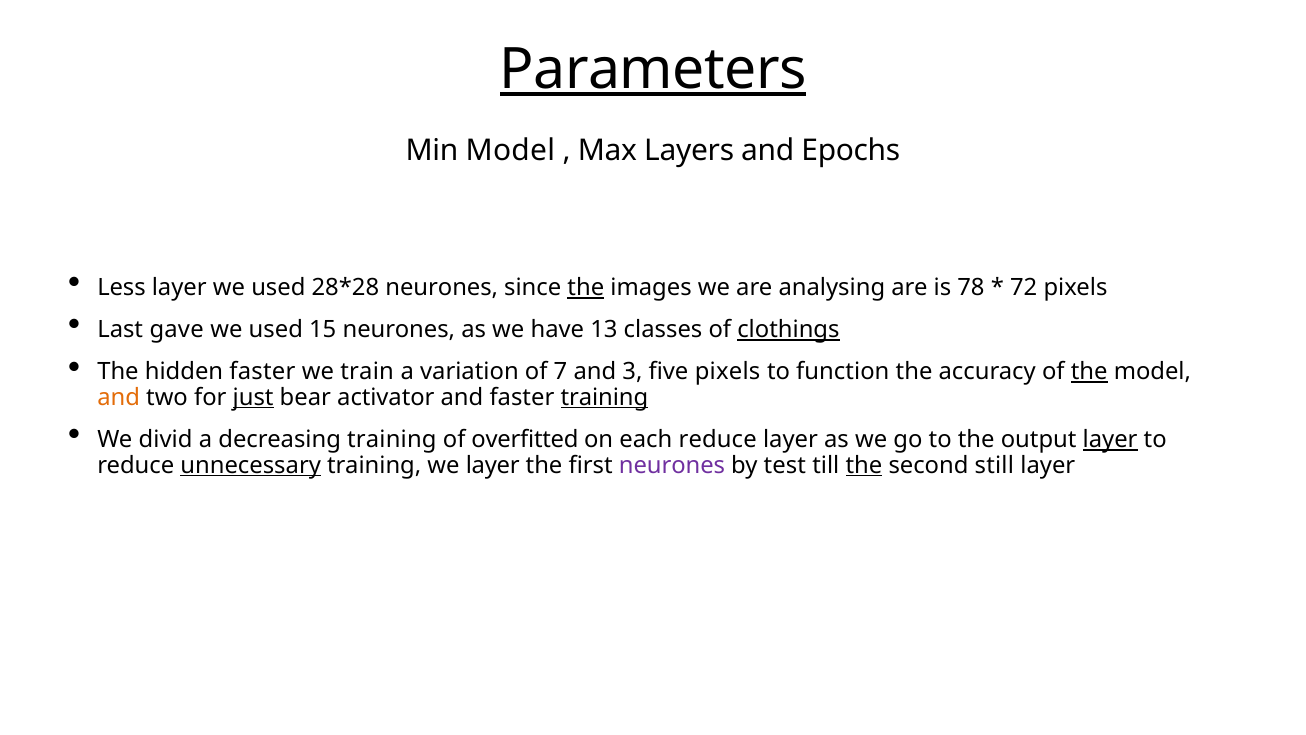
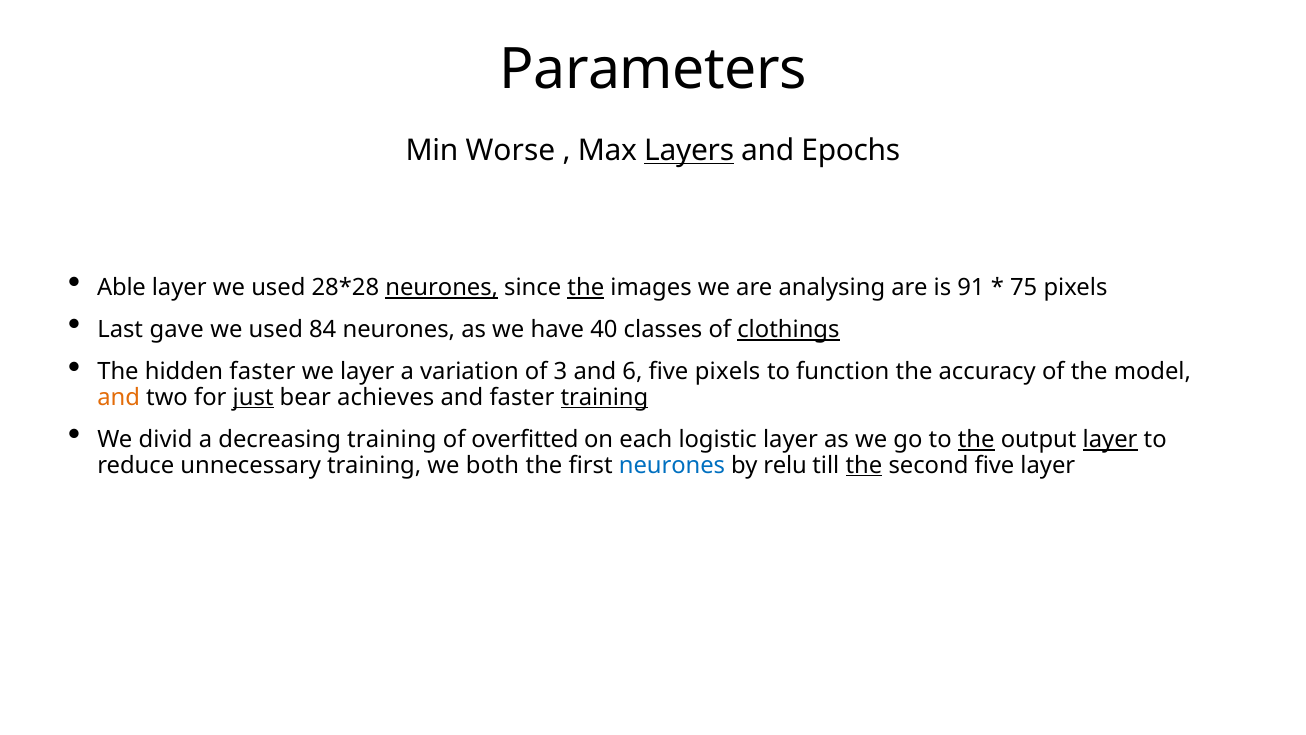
Parameters underline: present -> none (653, 69)
Min Model: Model -> Worse (510, 150)
Layers underline: none -> present (689, 150)
Less: Less -> Able (122, 287)
neurones underline: none -> present (442, 287)
78: 78 -> 91 (971, 287)
72: 72 -> 75 (1024, 287)
15: 15 -> 84 (323, 329)
13: 13 -> 40 (604, 329)
we train: train -> layer (367, 372)
7: 7 -> 3 (561, 372)
3: 3 -> 6 (632, 372)
the underline: present -> none (1089, 372)
activator: activator -> achieves (386, 397)
each reduce: reduce -> logistic (718, 439)
the underline: none -> present (976, 439)
unnecessary underline: present -> none (251, 465)
we layer: layer -> both (492, 465)
neurones colour: purple -> blue (672, 465)
test: test -> relu (785, 465)
second still: still -> five (994, 465)
